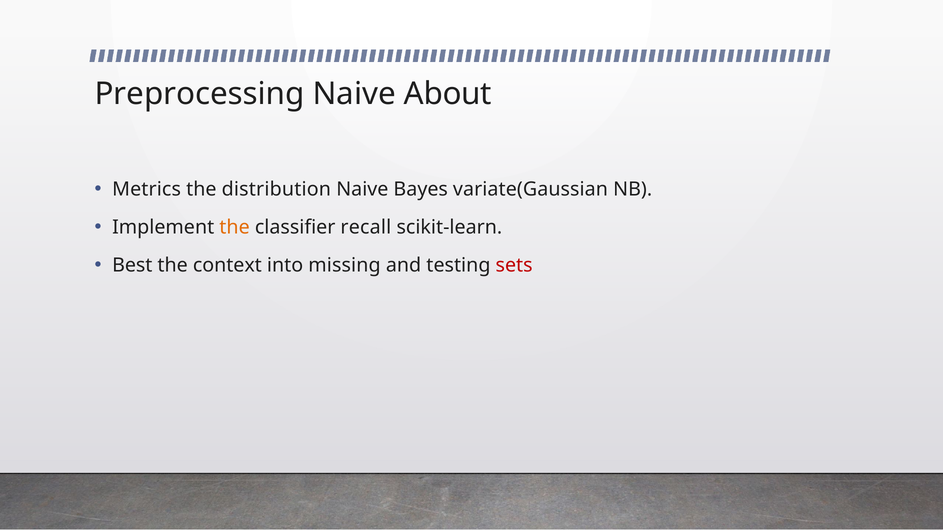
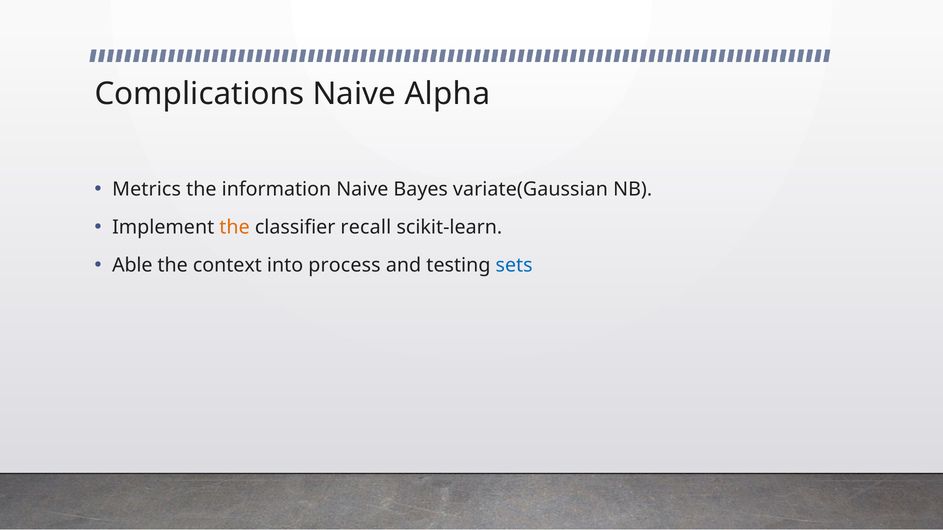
Preprocessing: Preprocessing -> Complications (199, 94)
About: About -> Alpha (447, 94)
distribution: distribution -> information (276, 189)
Best: Best -> Able (132, 266)
missing: missing -> process (344, 266)
sets colour: red -> blue (514, 266)
